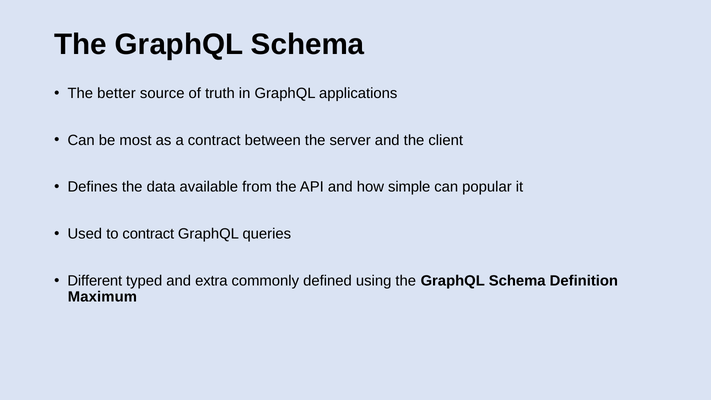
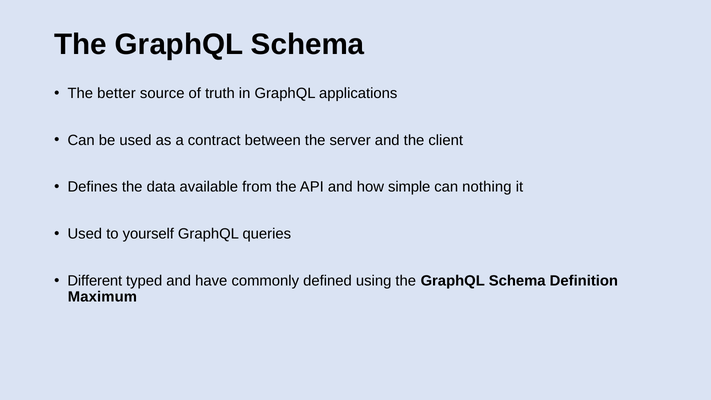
be most: most -> used (135, 140)
popular: popular -> nothing (487, 187)
to contract: contract -> yourself (148, 234)
extra: extra -> have (211, 281)
